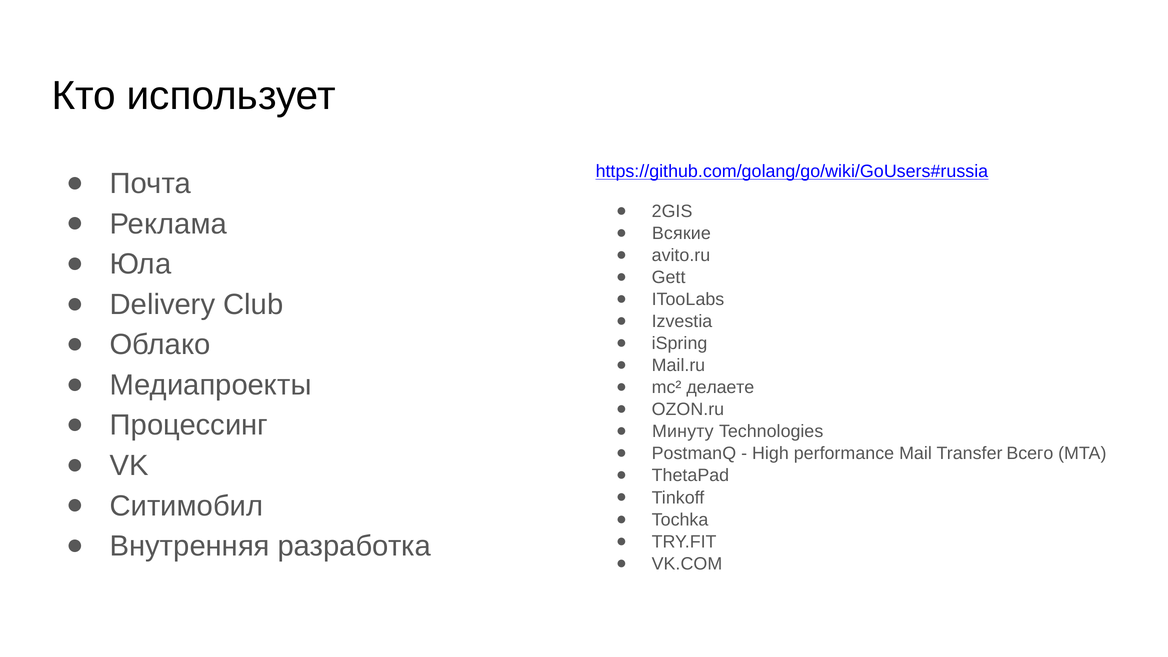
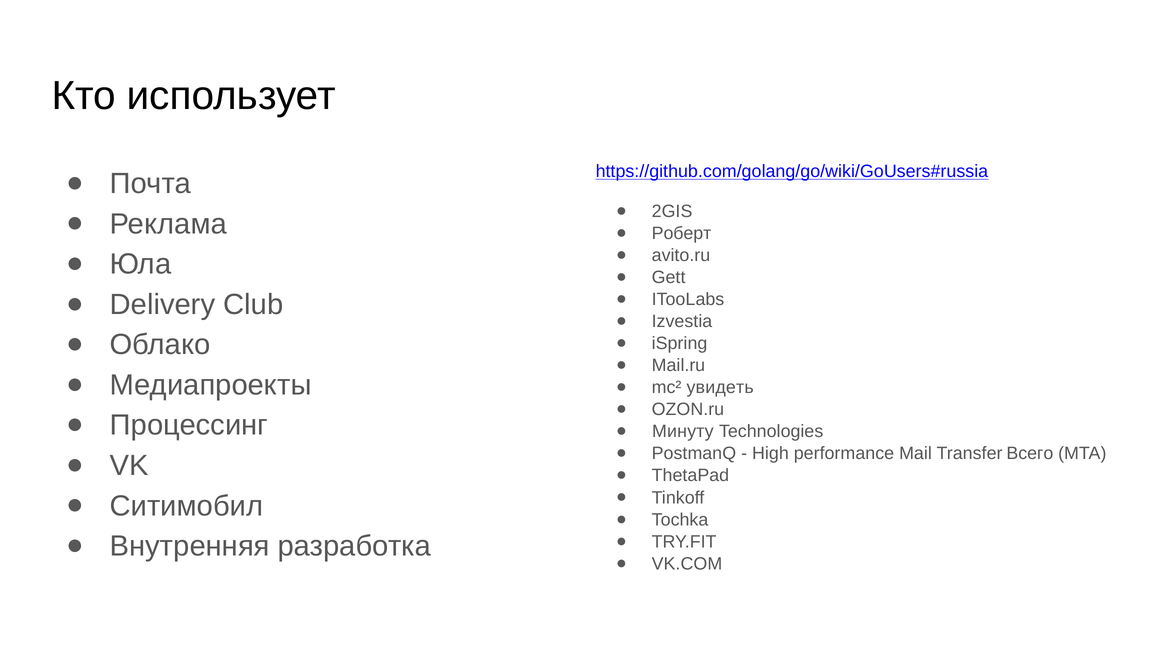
Всякие: Всякие -> Роберт (682, 233)
делаете: делаете -> увидеть (720, 388)
